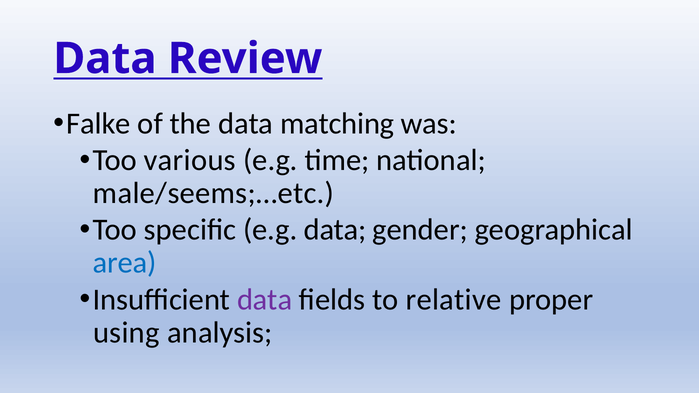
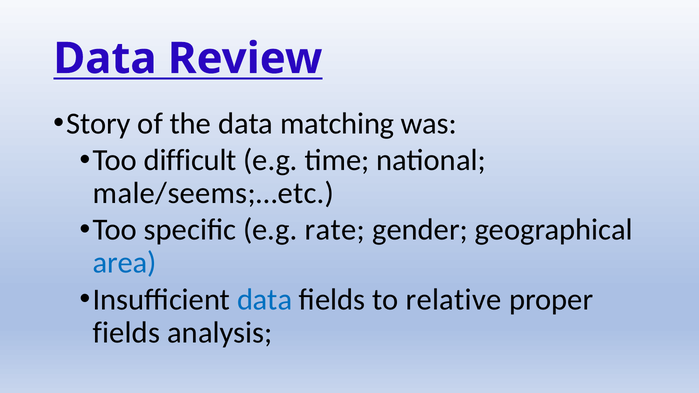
Falke: Falke -> Story (99, 124)
various: various -> difficult (190, 160)
e.g data: data -> rate (335, 230)
data colour: purple -> blue (265, 300)
using: using -> fields (126, 333)
